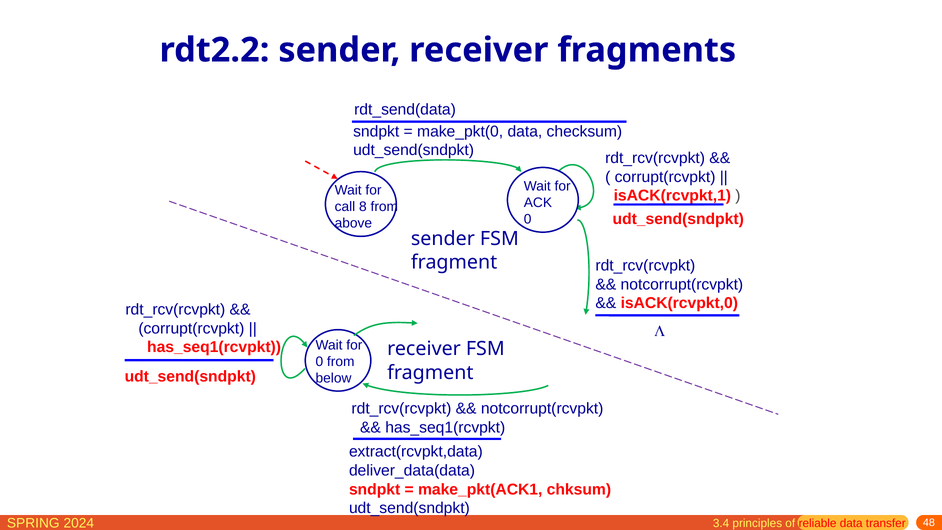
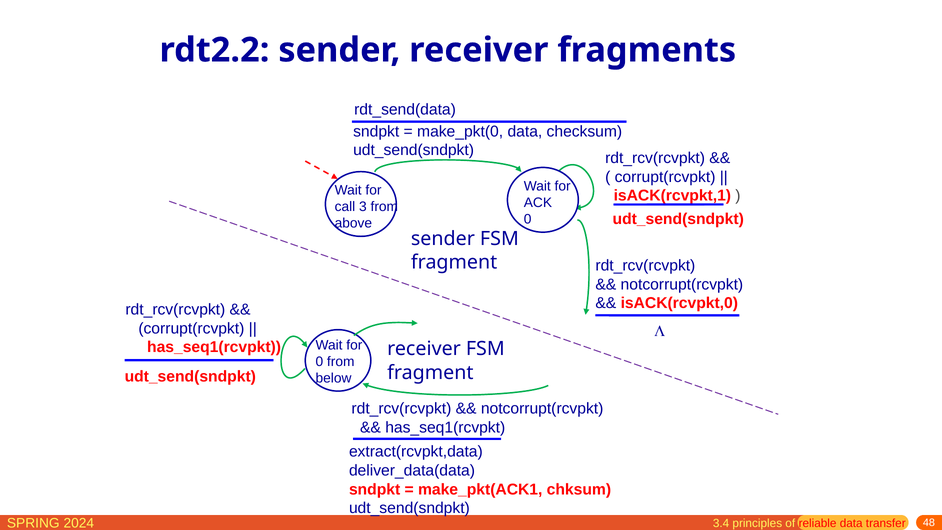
8: 8 -> 3 (363, 207)
